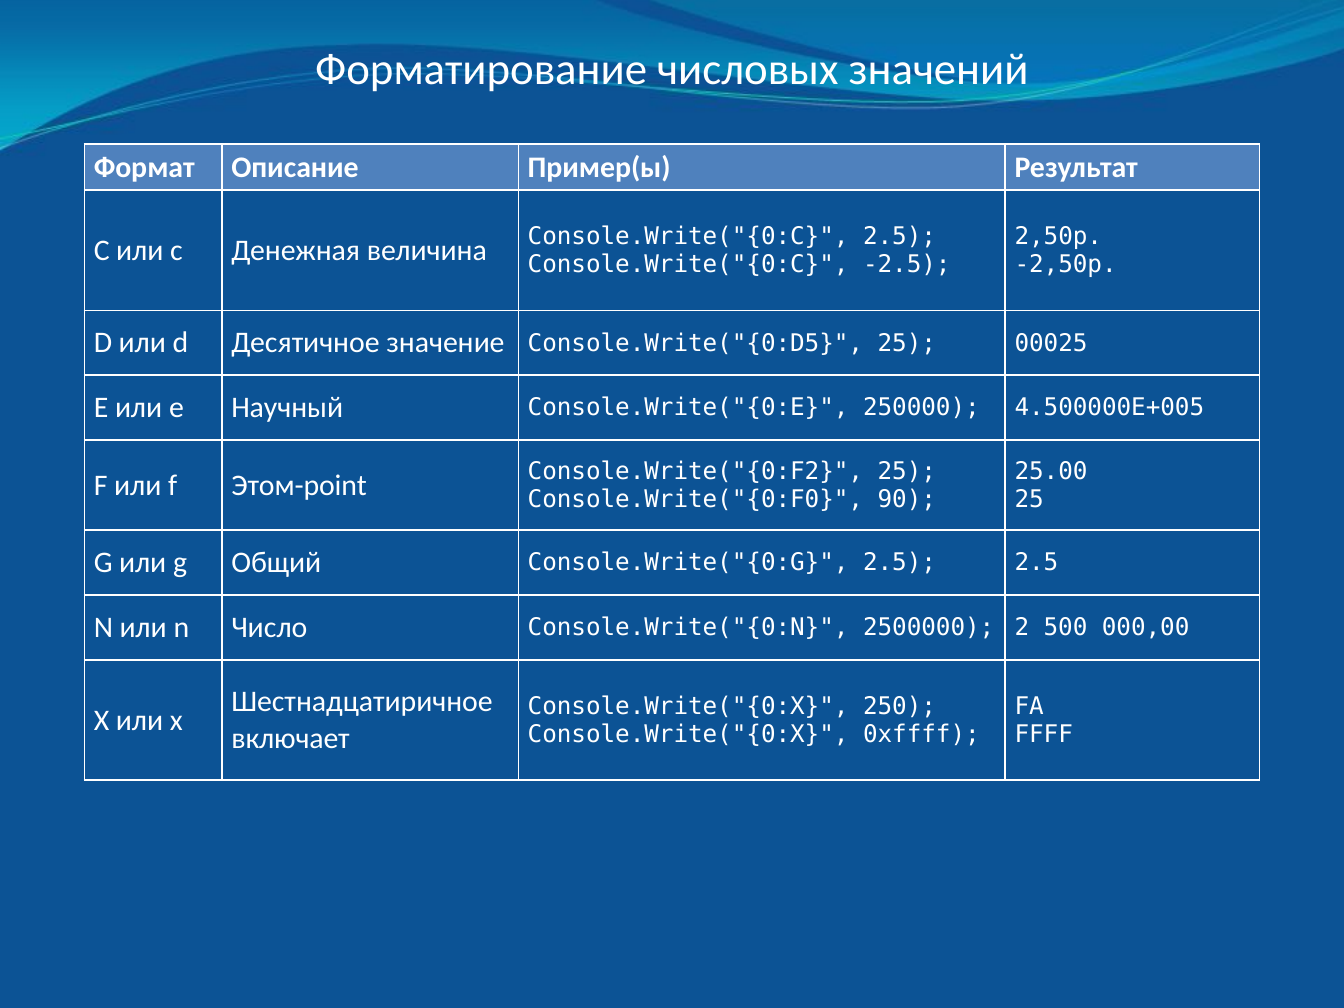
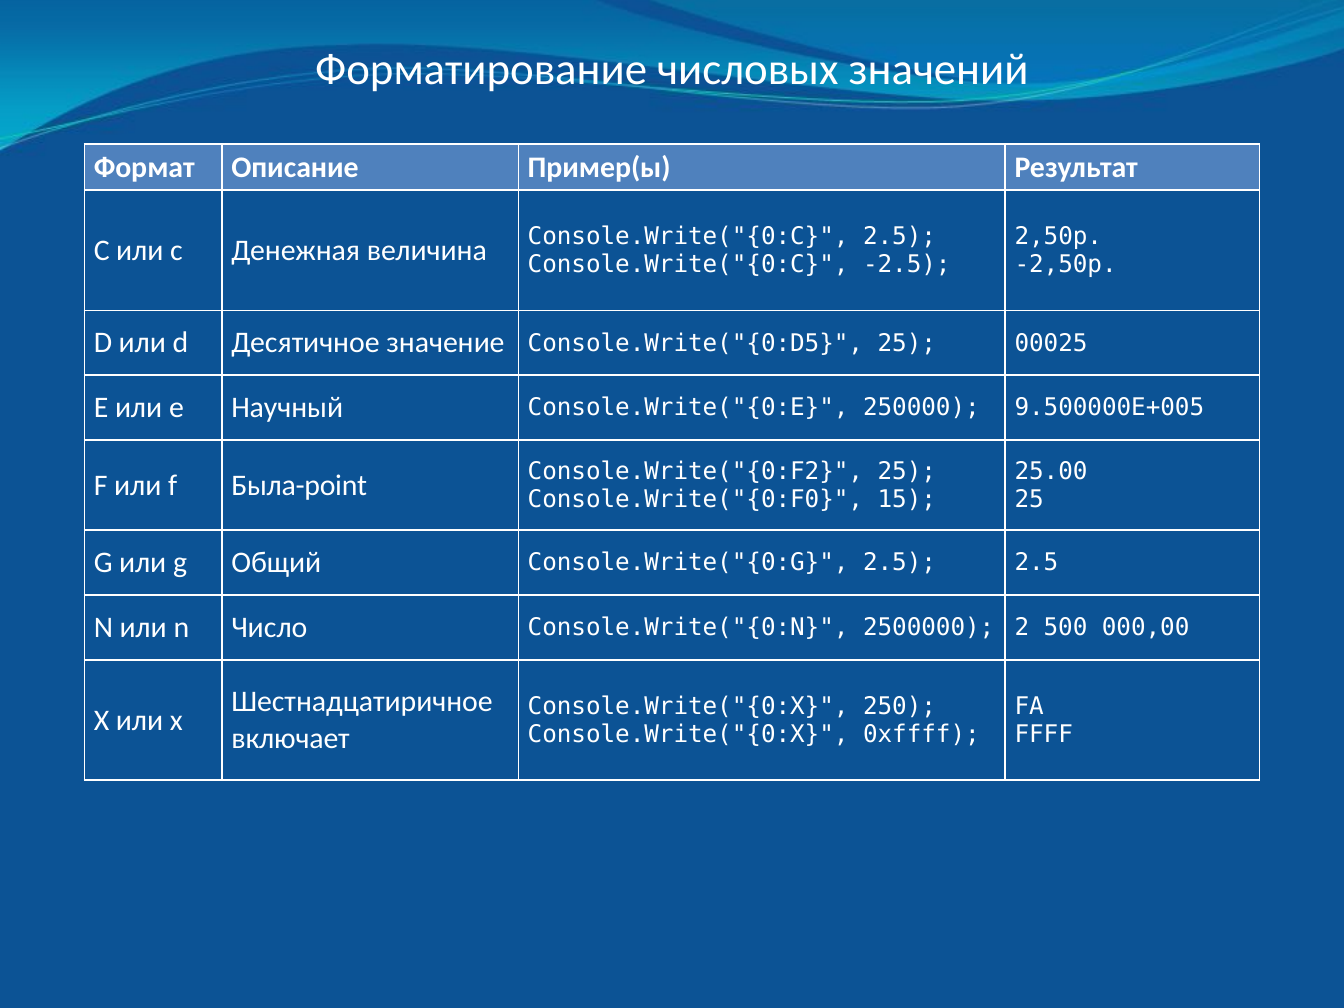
4.500000E+005: 4.500000E+005 -> 9.500000E+005 (1109, 408)
Этом-point: Этом-point -> Была-point (299, 485)
90: 90 -> 15 (907, 499)
